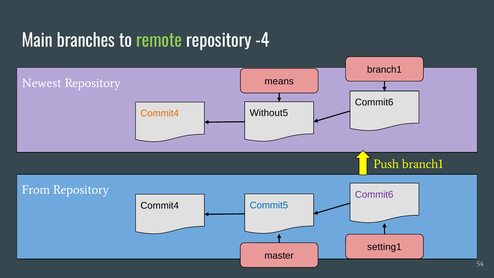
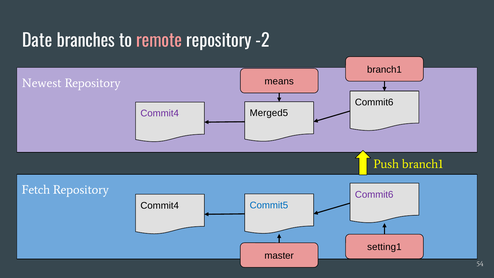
Main: Main -> Date (37, 41)
remote colour: light green -> pink (159, 41)
-4: -4 -> -2 (263, 41)
Without5: Without5 -> Merged5 (269, 113)
Commit4 colour: orange -> purple (160, 113)
From: From -> Fetch (36, 190)
